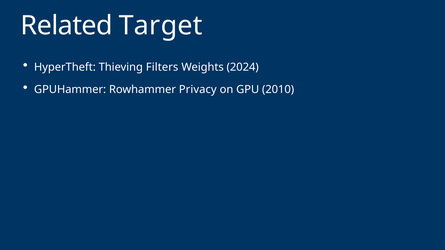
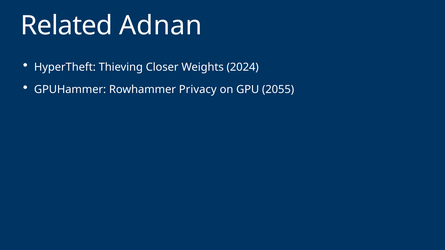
Target: Target -> Adnan (161, 26)
Filters: Filters -> Closer (162, 67)
2010: 2010 -> 2055 (278, 90)
